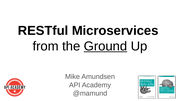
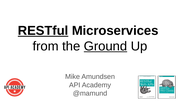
RESTful underline: none -> present (43, 31)
